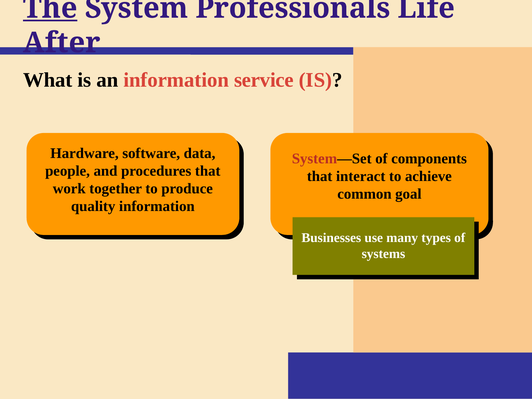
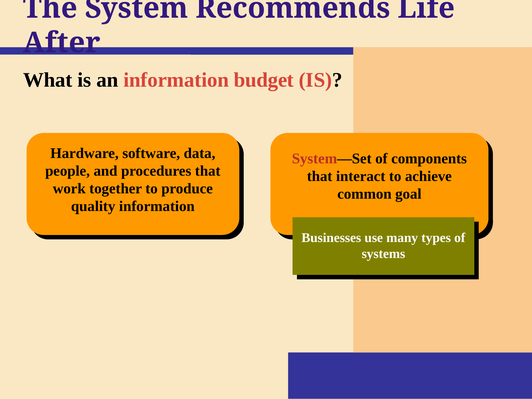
The underline: present -> none (50, 8)
Professionals: Professionals -> Recommends (293, 8)
service: service -> budget (264, 80)
